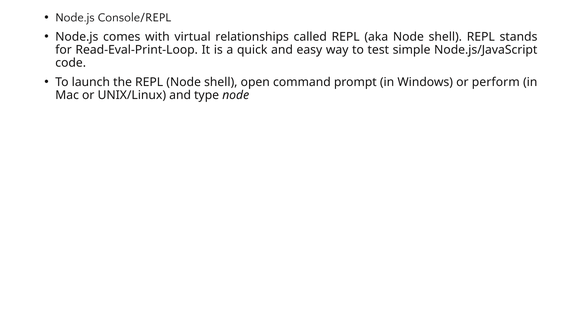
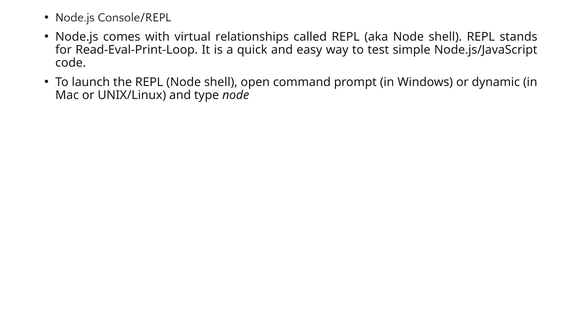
perform: perform -> dynamic (496, 82)
